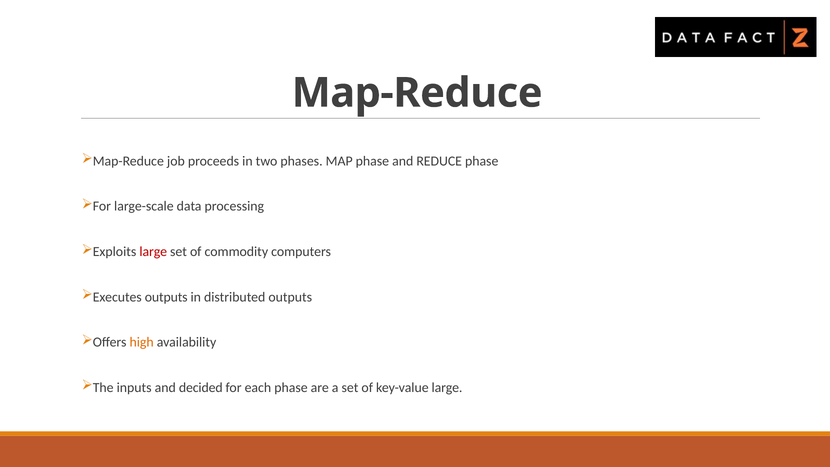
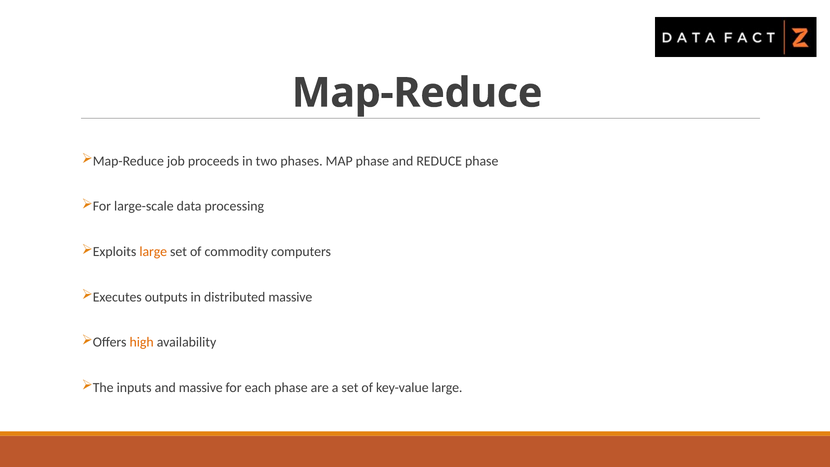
large colour: red -> orange (153, 252)
distributed outputs: outputs -> massive (290, 297)
and decided: decided -> massive (201, 387)
